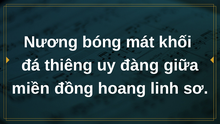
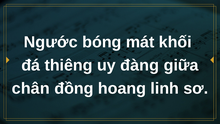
Nương: Nương -> Ngước (51, 42)
miền: miền -> chân (31, 88)
